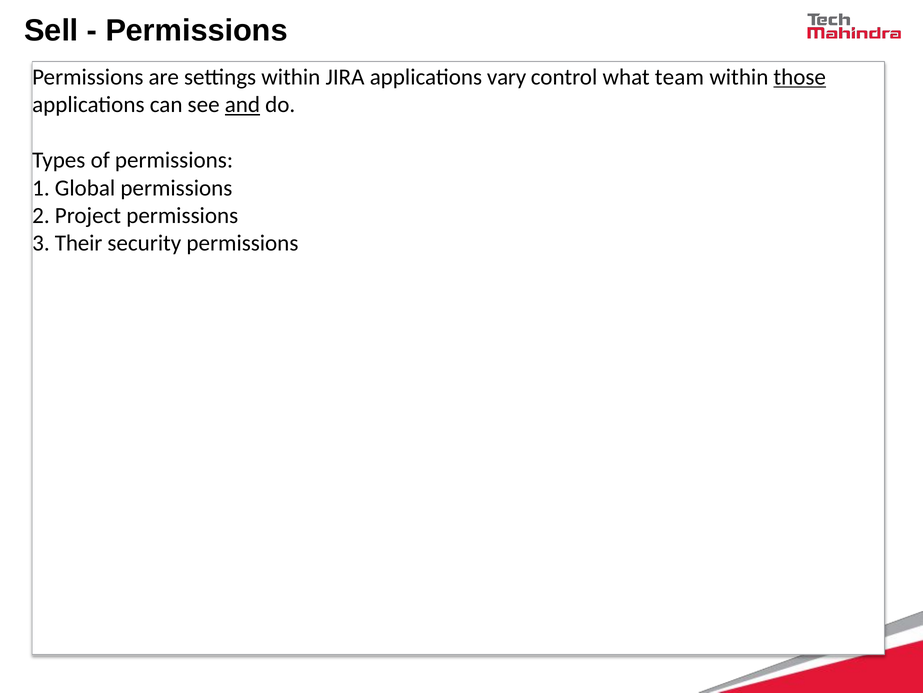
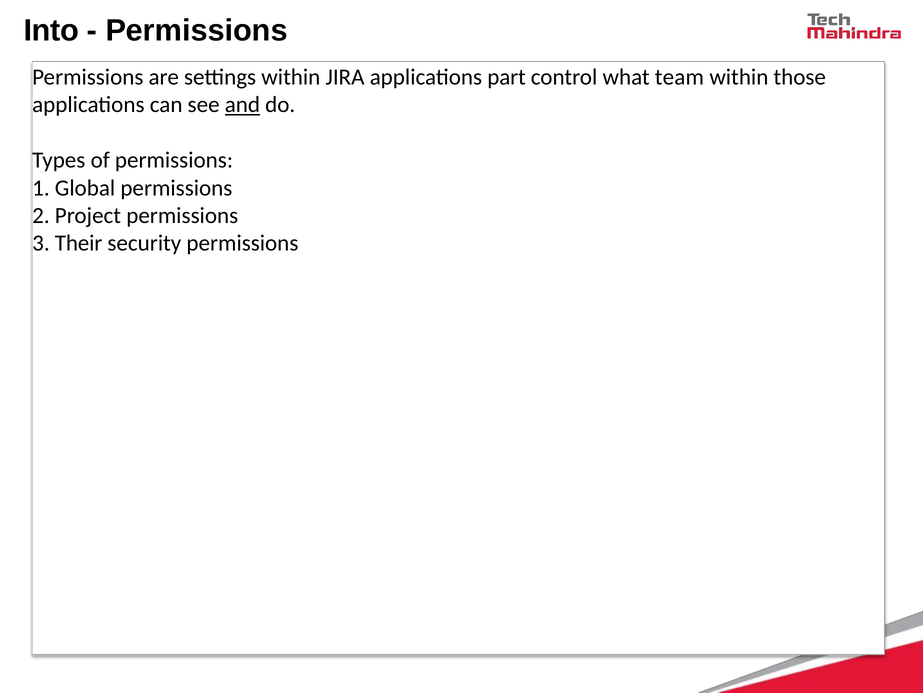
Sell: Sell -> Into (51, 30)
vary: vary -> part (507, 77)
those underline: present -> none (800, 77)
